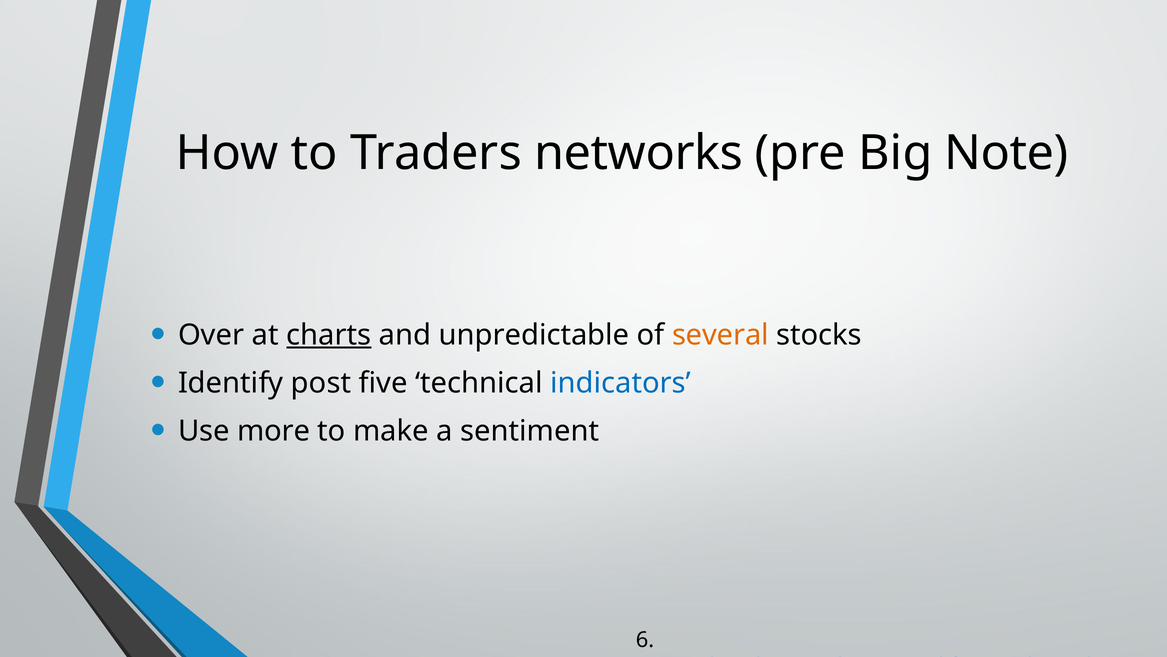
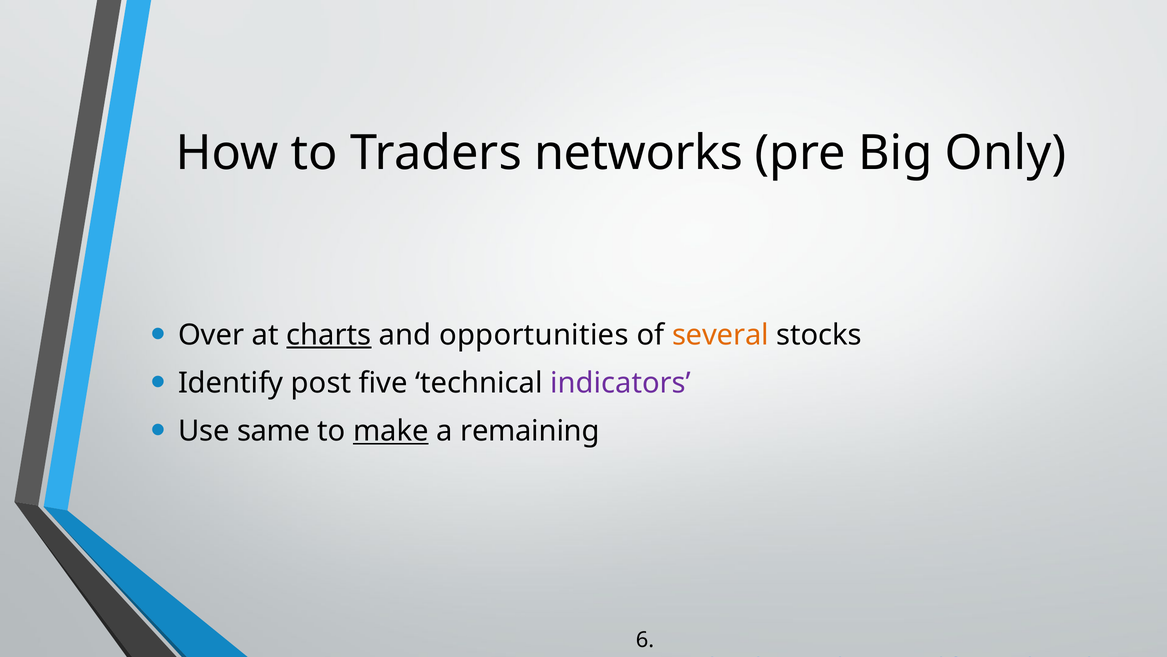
Note: Note -> Only (1006, 153)
unpredictable: unpredictable -> opportunities (534, 335)
indicators colour: blue -> purple (621, 383)
more: more -> same (274, 431)
make underline: none -> present (391, 431)
sentiment: sentiment -> remaining (530, 431)
